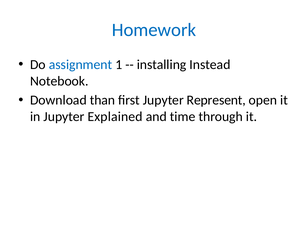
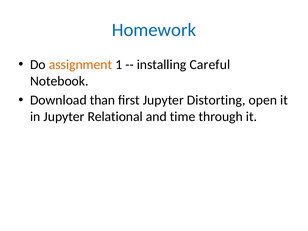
assignment colour: blue -> orange (80, 65)
Instead: Instead -> Careful (210, 65)
Represent: Represent -> Distorting (216, 100)
Explained: Explained -> Relational (115, 117)
